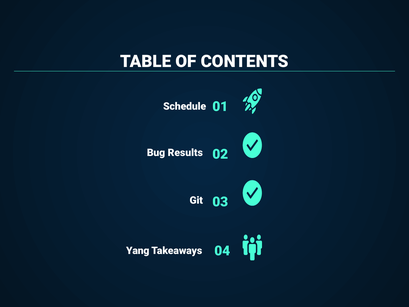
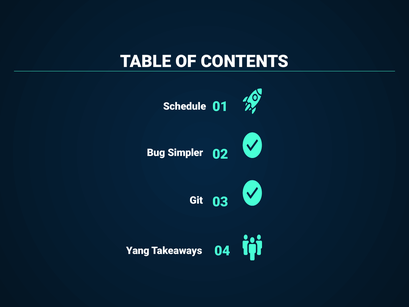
Results: Results -> Simpler (185, 153)
